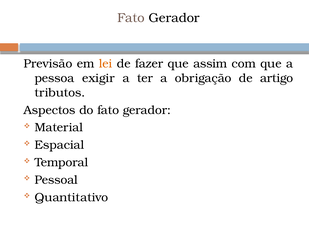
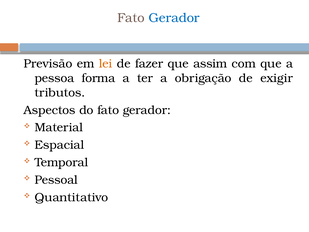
Gerador colour: black -> blue (174, 18)
exigir: exigir -> forma (99, 78)
artigo: artigo -> exigir (277, 78)
